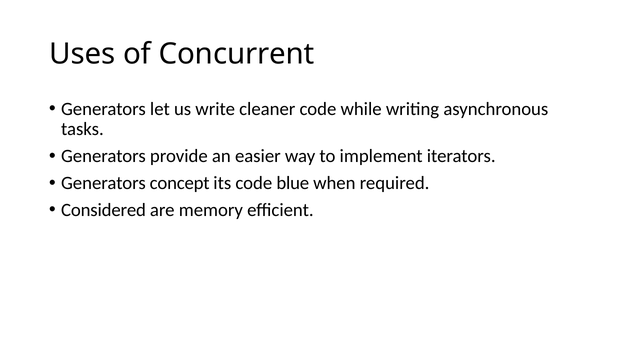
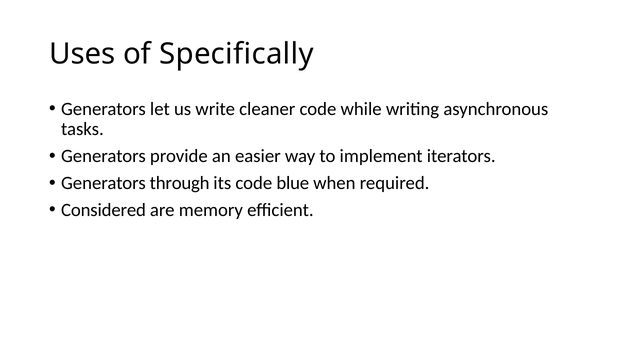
Concurrent: Concurrent -> Specifically (236, 54)
concept: concept -> through (180, 183)
